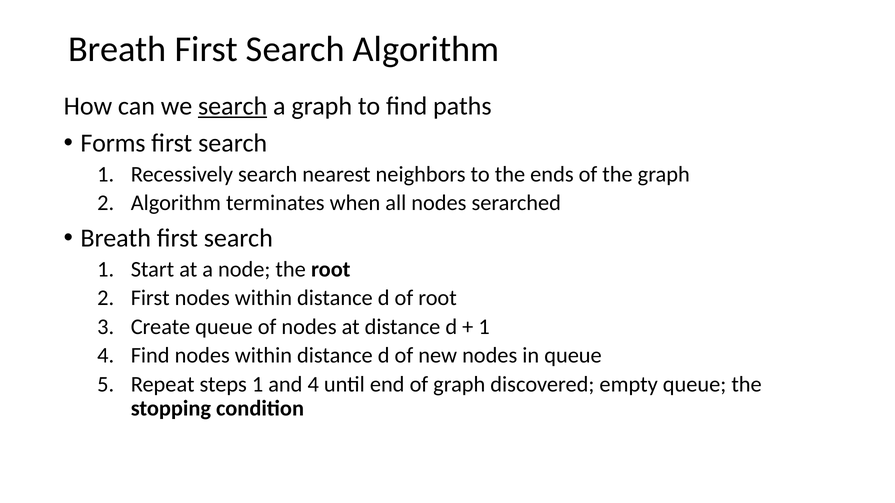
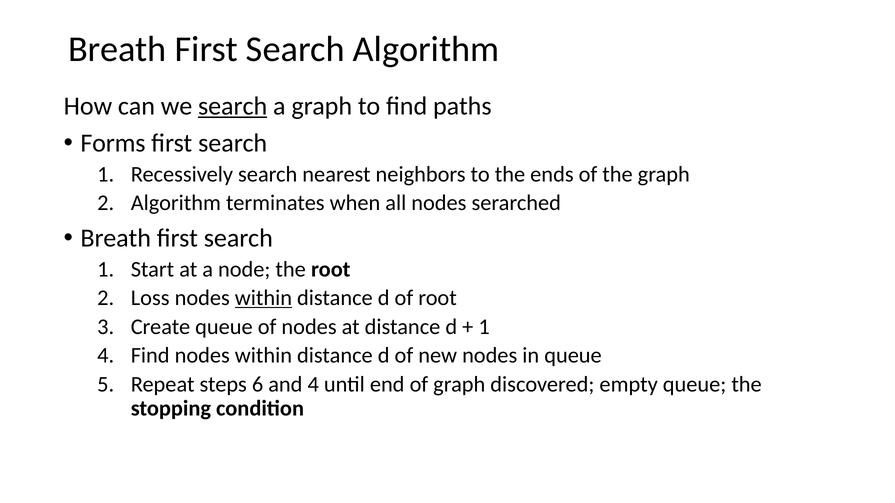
First: First -> Loss (150, 298)
within underline: none -> present (263, 298)
steps 1: 1 -> 6 (258, 385)
